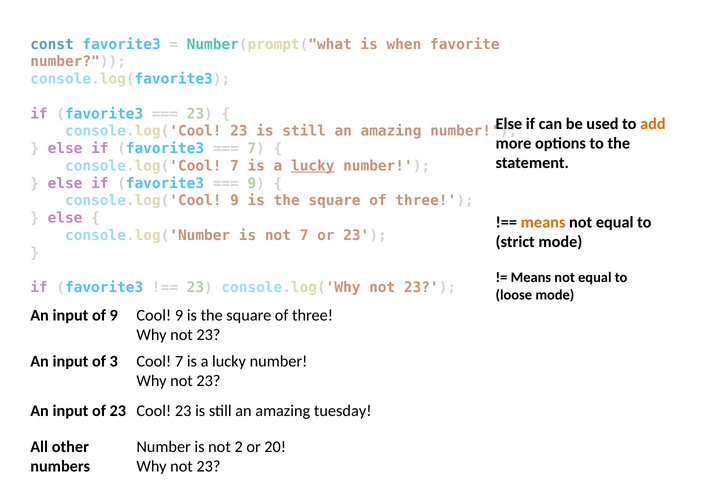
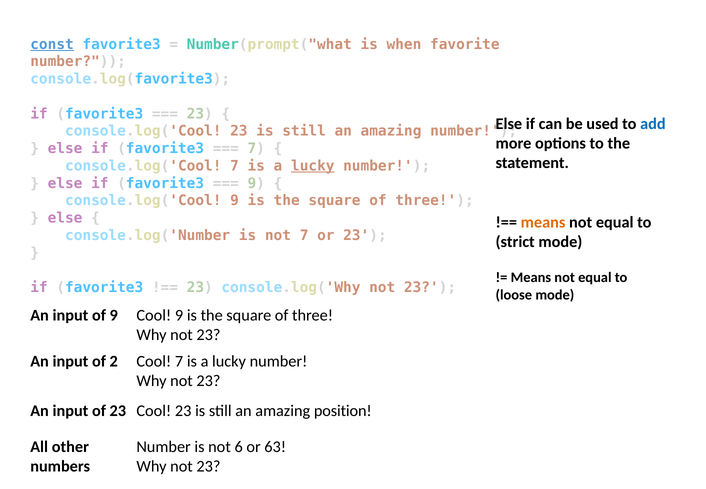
const underline: none -> present (52, 44)
add colour: orange -> blue (653, 124)
3: 3 -> 2 (114, 361)
tuesday: tuesday -> position (343, 411)
2: 2 -> 6 (239, 447)
20: 20 -> 63 (275, 447)
